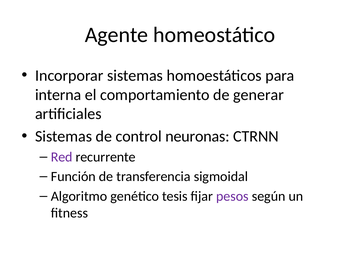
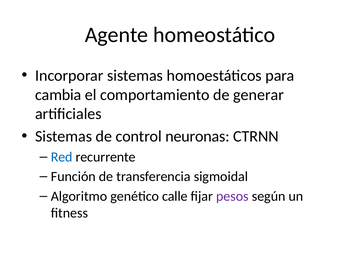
interna: interna -> cambia (58, 95)
Red colour: purple -> blue (62, 157)
tesis: tesis -> calle (175, 196)
